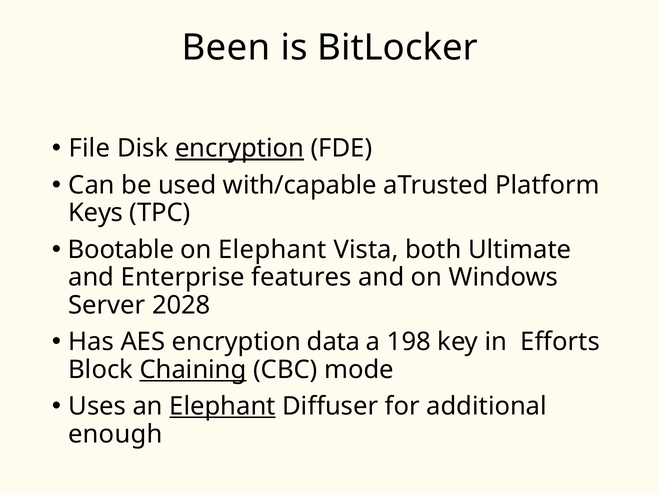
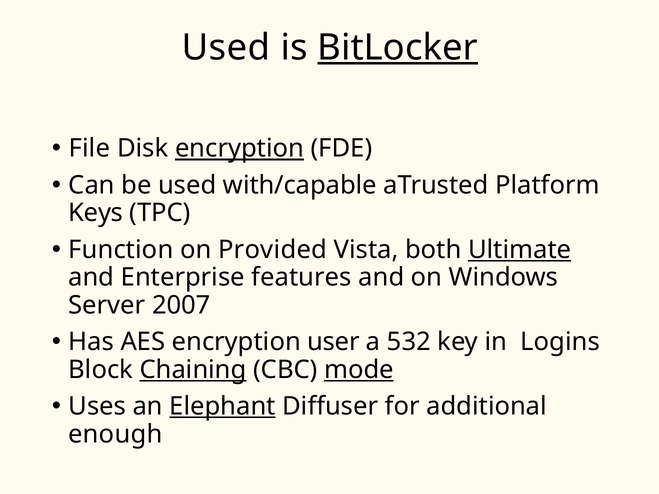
Been: Been -> Used (226, 48)
BitLocker underline: none -> present (398, 48)
Bootable: Bootable -> Function (121, 250)
on Elephant: Elephant -> Provided (273, 250)
Ultimate underline: none -> present (520, 250)
2028: 2028 -> 2007 (181, 305)
data: data -> user (334, 342)
198: 198 -> 532 (409, 342)
Efforts: Efforts -> Logins (560, 342)
mode underline: none -> present (359, 370)
